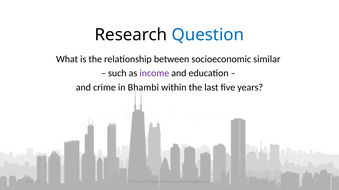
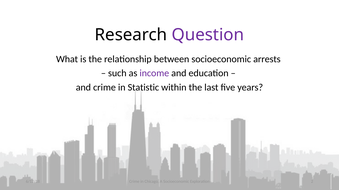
Question colour: blue -> purple (208, 35)
similar: similar -> arrests (267, 59)
Bhambi: Bhambi -> Statistic (143, 88)
